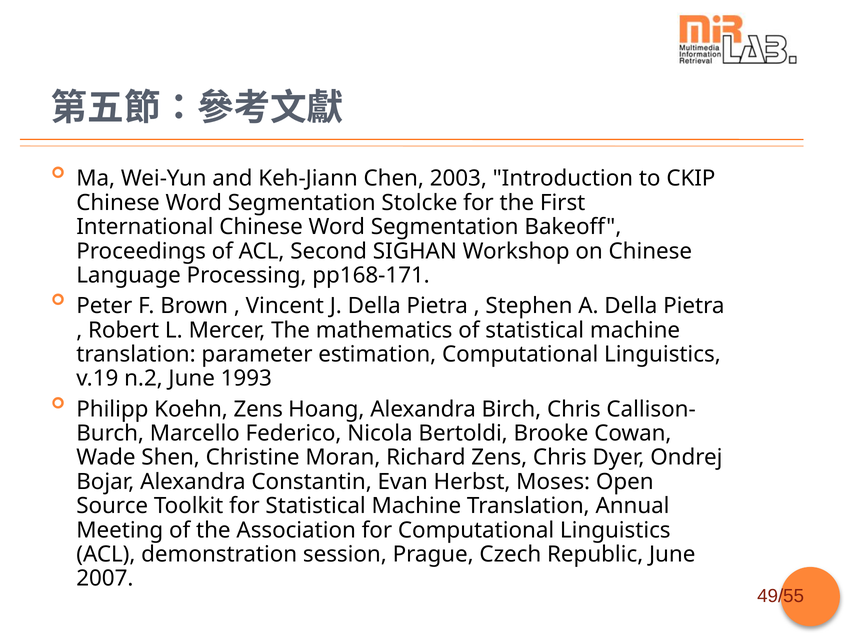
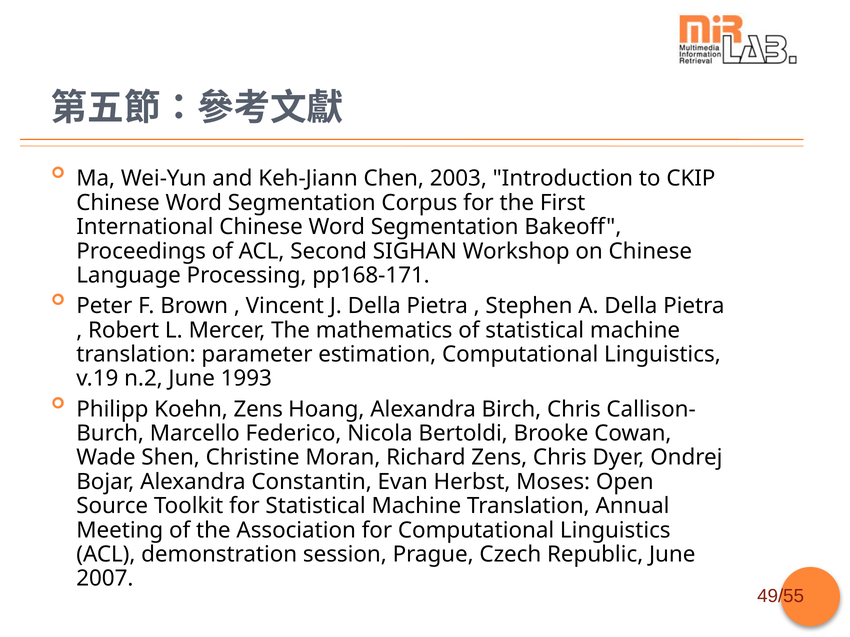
Stolcke: Stolcke -> Corpus (419, 203)
